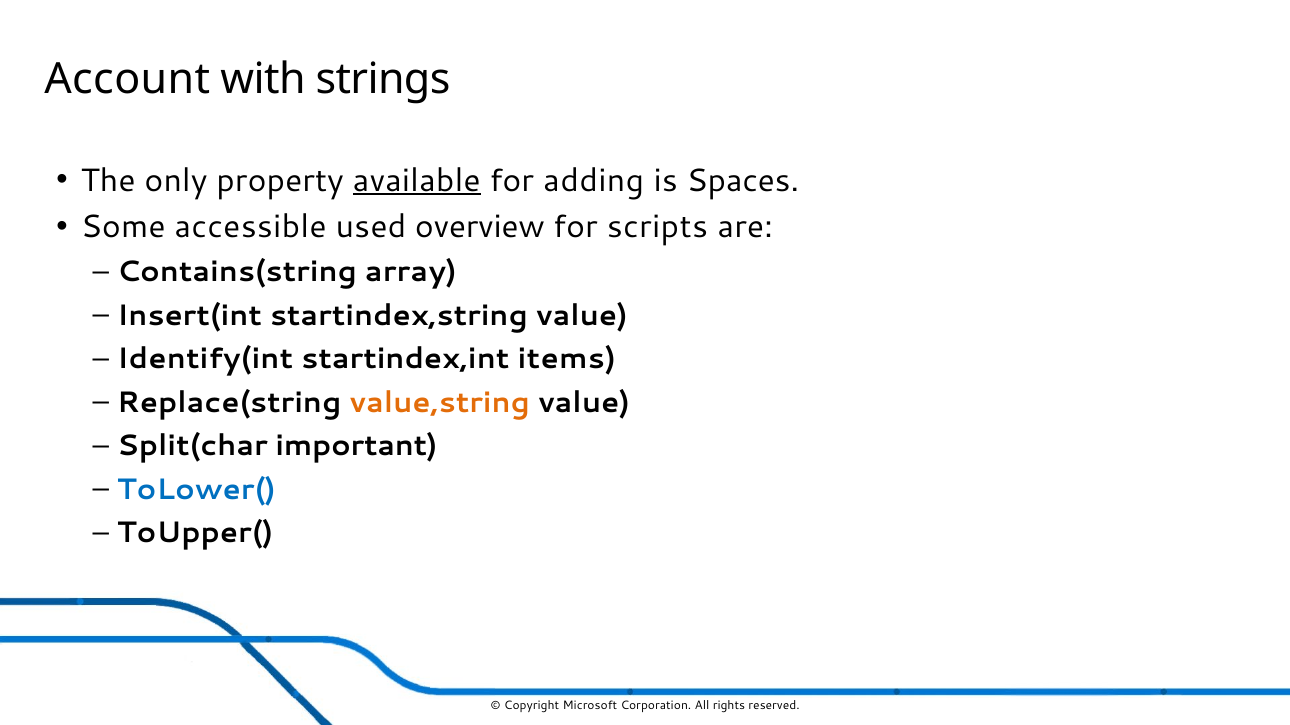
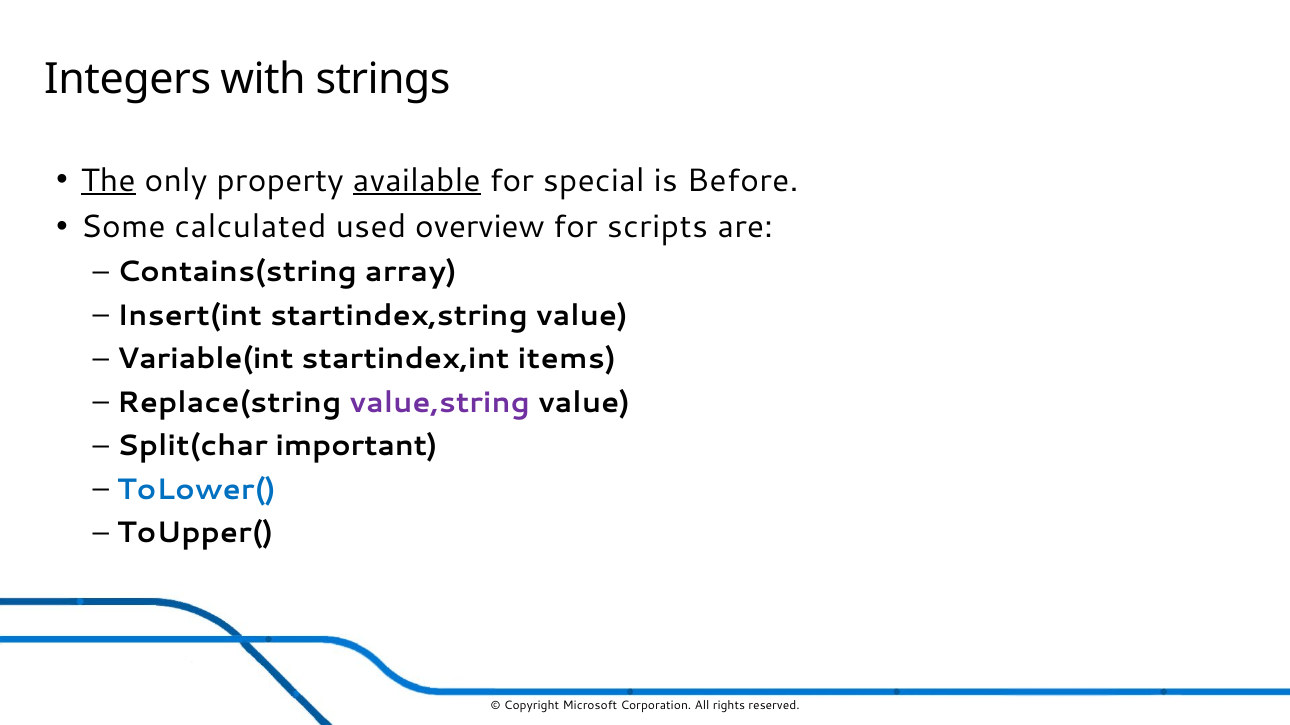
Account: Account -> Integers (128, 79)
The underline: none -> present (108, 181)
adding: adding -> special (594, 181)
Spaces: Spaces -> Before (743, 181)
accessible: accessible -> calculated (251, 227)
Identify(int: Identify(int -> Variable(int (205, 359)
value,string colour: orange -> purple (440, 403)
